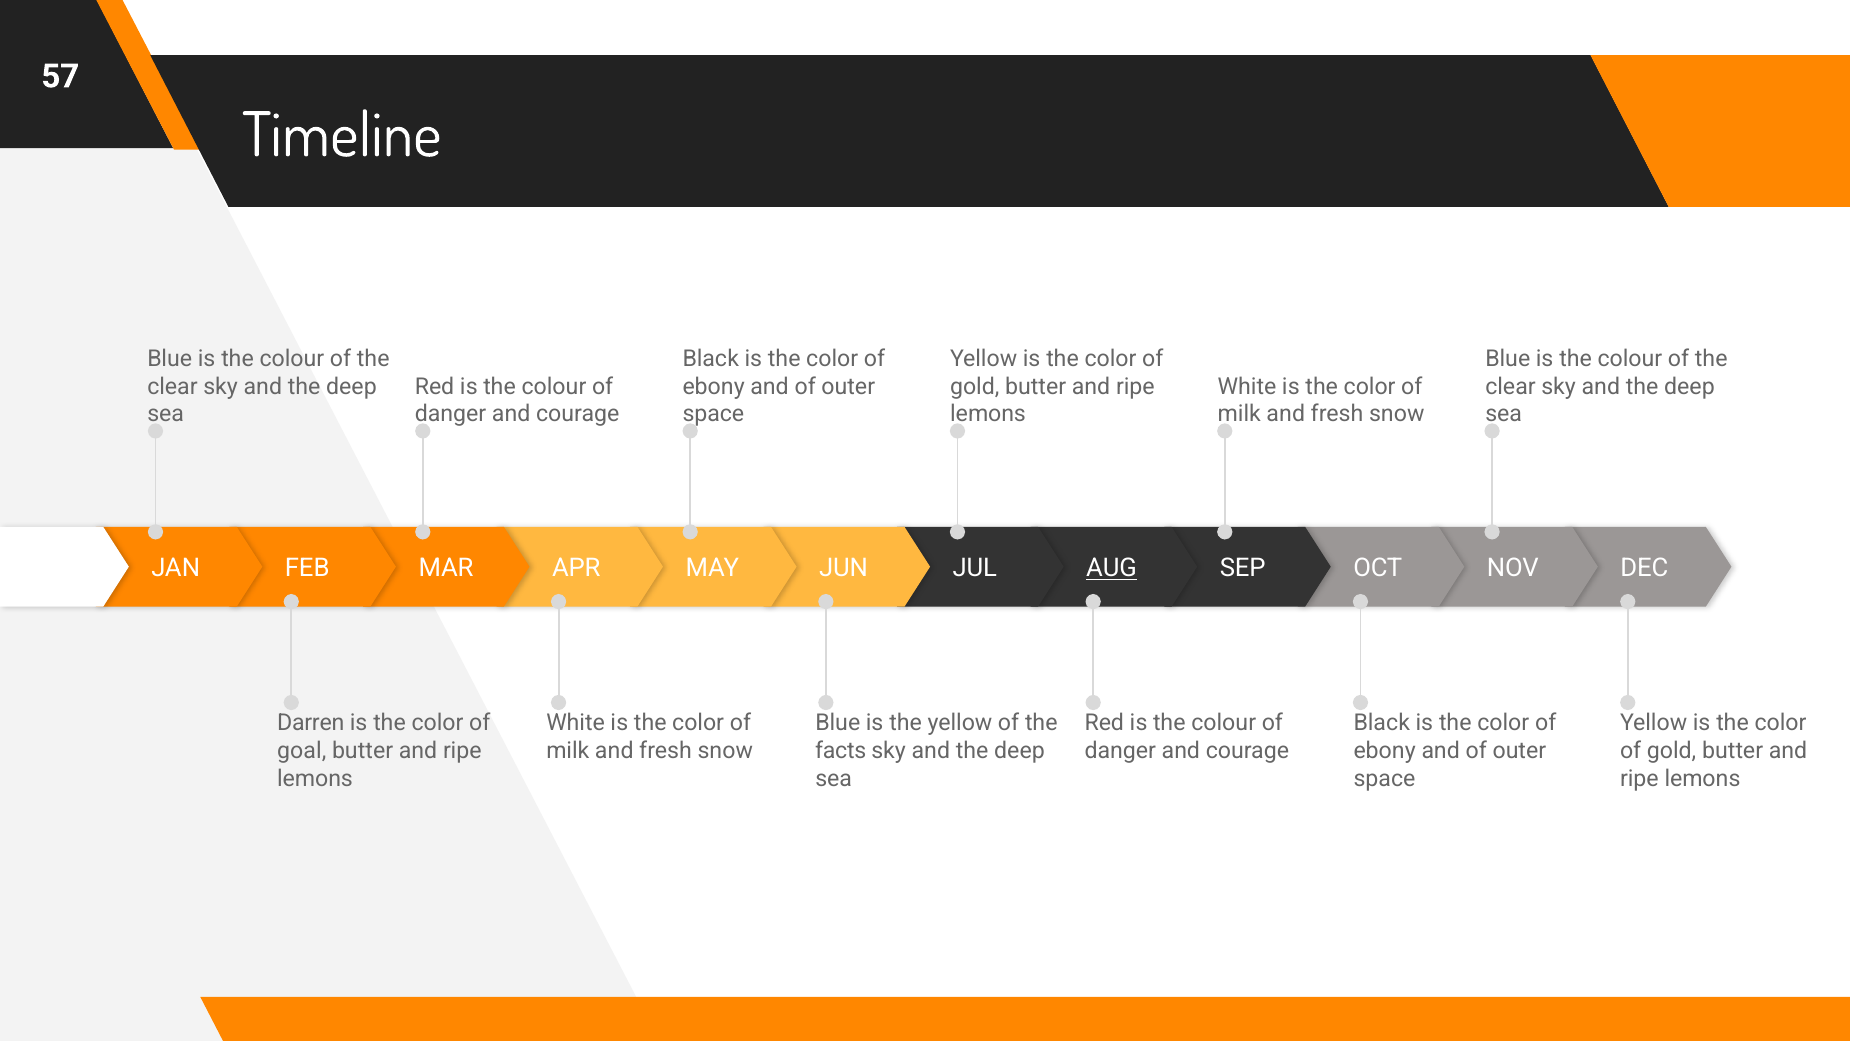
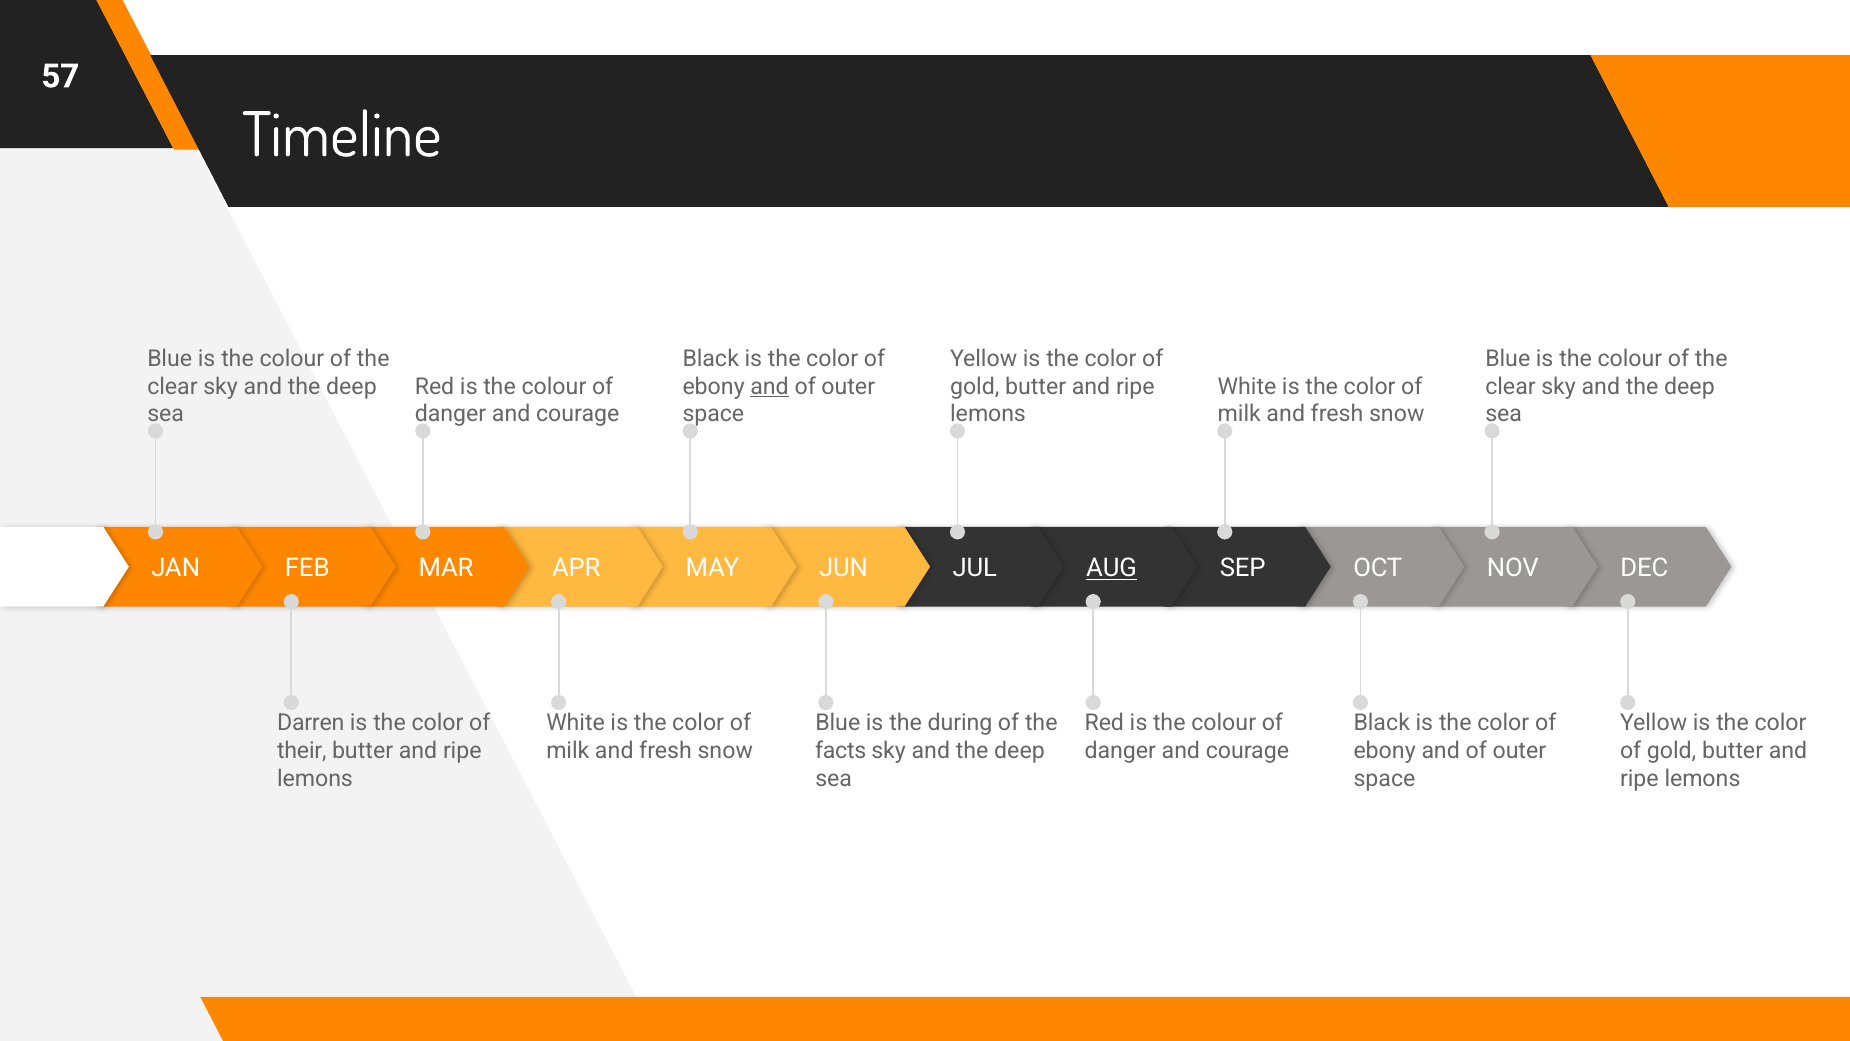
and underline: none -> present (770, 386)
the yellow: yellow -> during (960, 723)
goal: goal -> their (302, 750)
